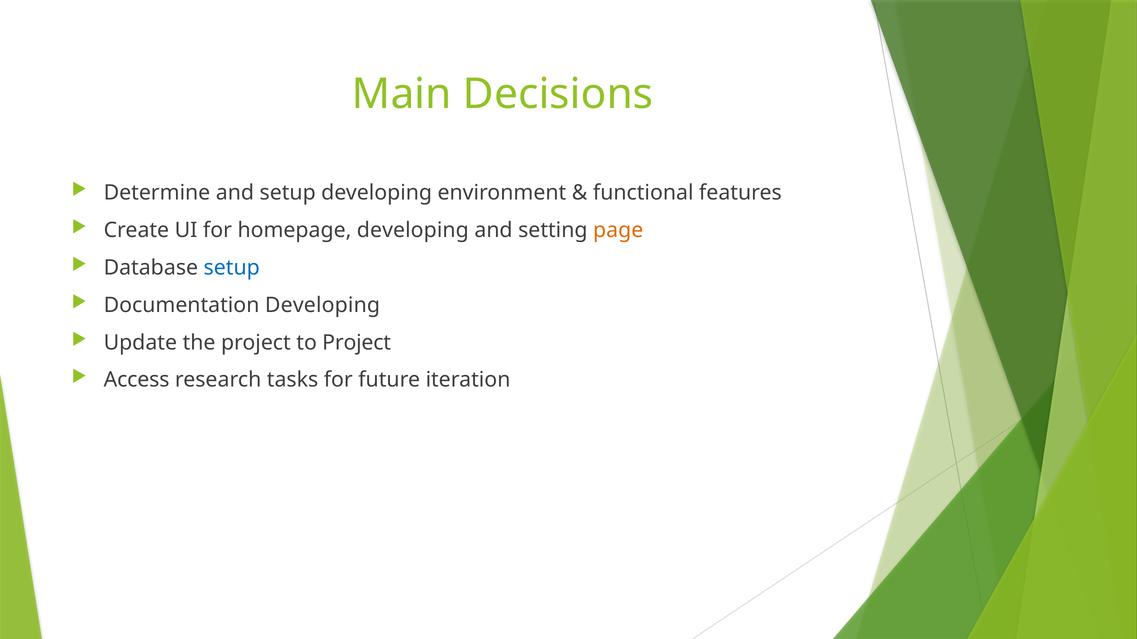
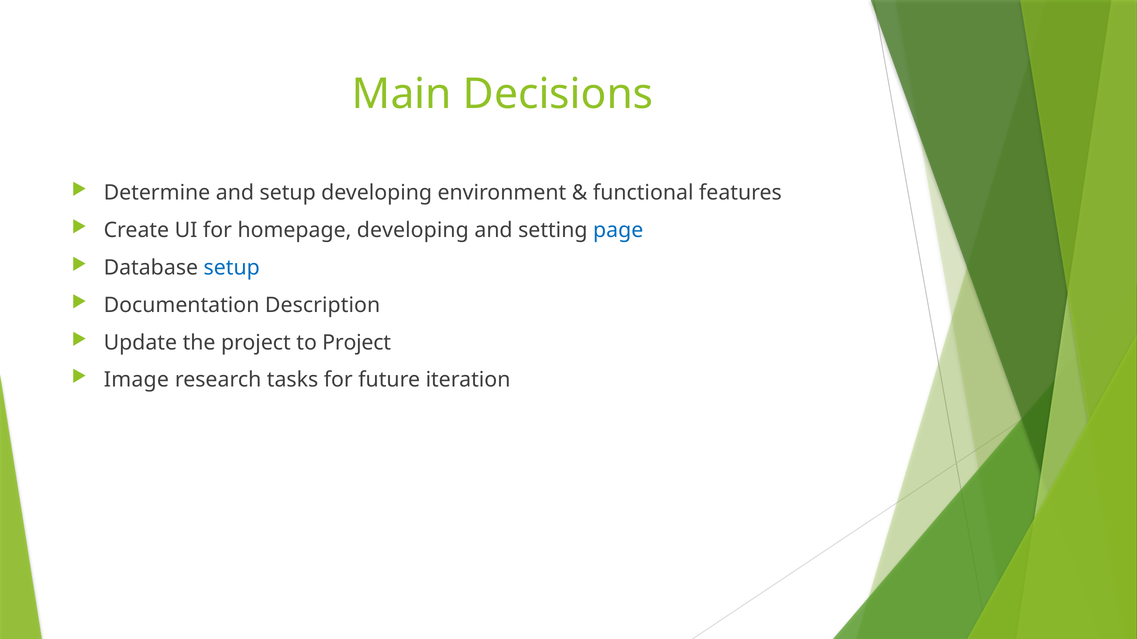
page colour: orange -> blue (618, 230)
Documentation Developing: Developing -> Description (323, 305)
Access: Access -> Image (136, 380)
